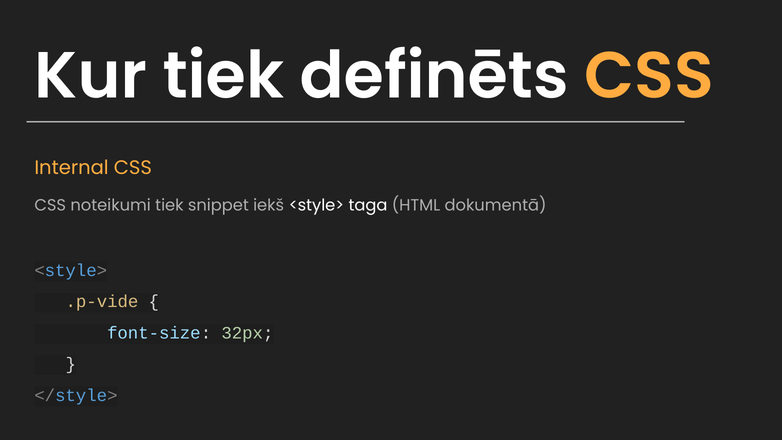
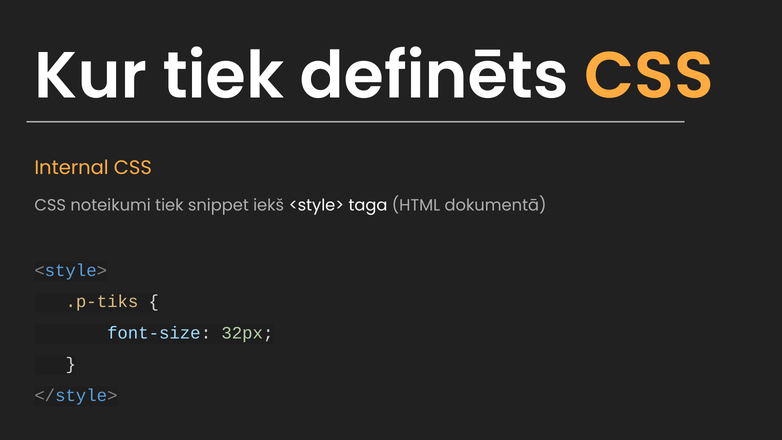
.p-vide: .p-vide -> .p-tiks (102, 301)
